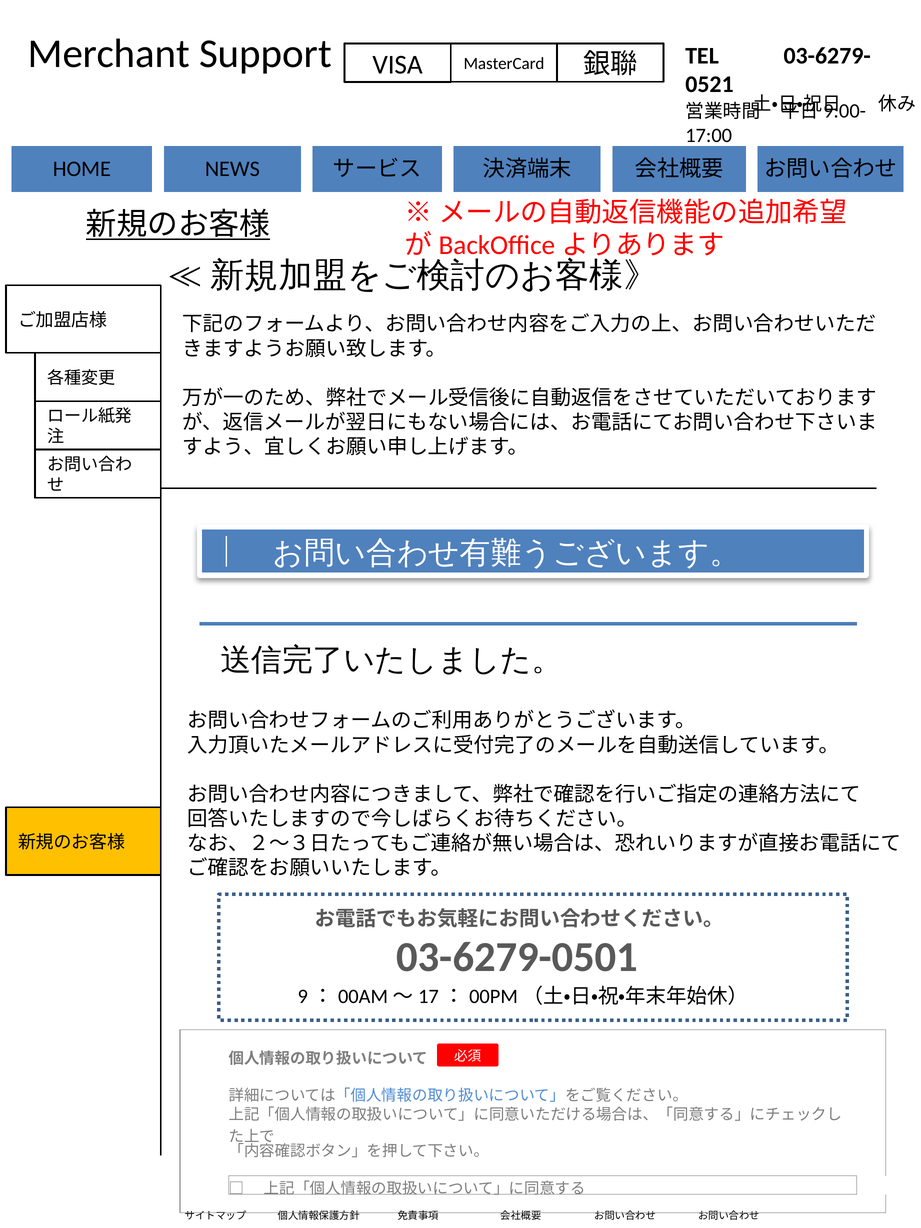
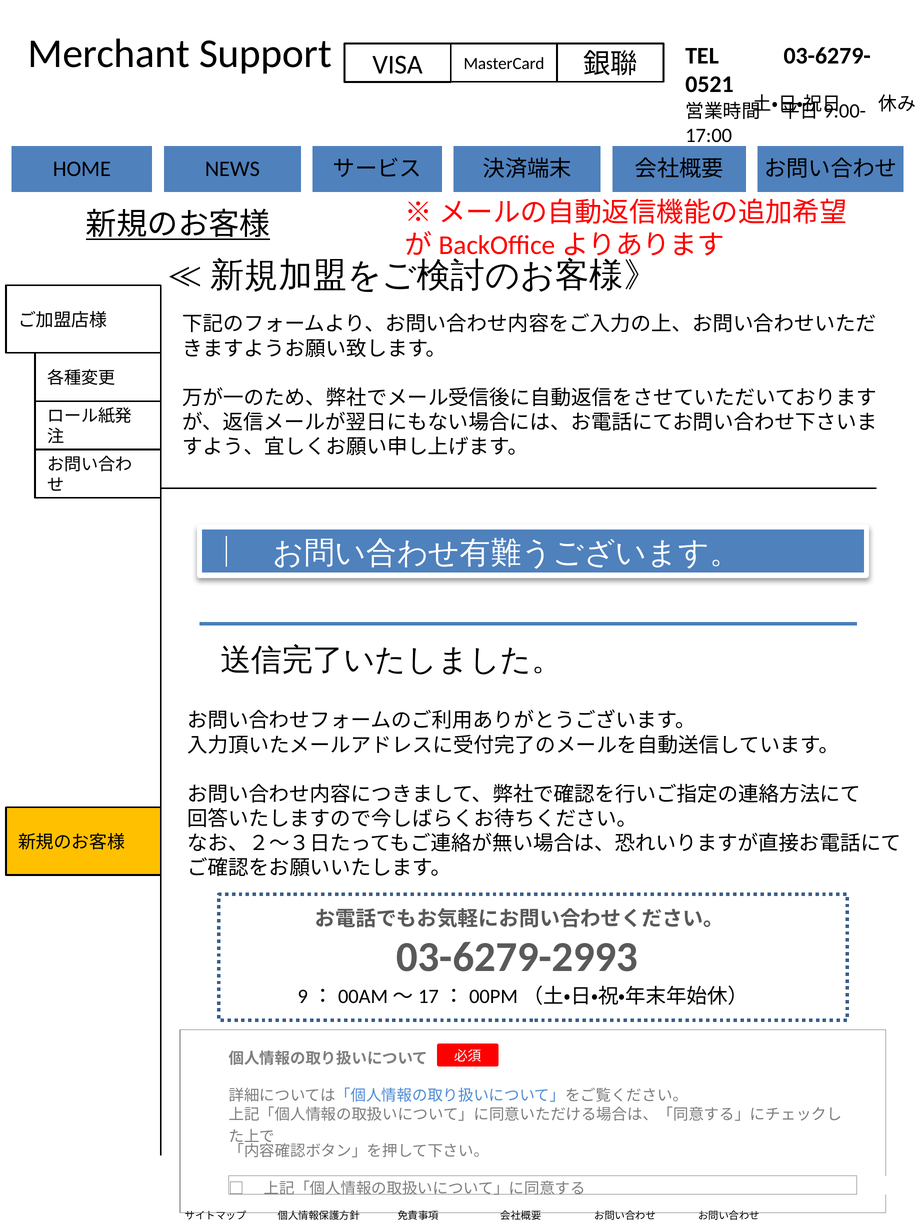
03-6279-0501: 03-6279-0501 -> 03-6279-2993 (517, 957)
